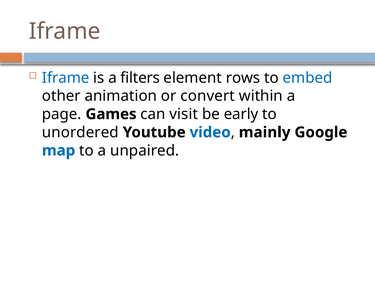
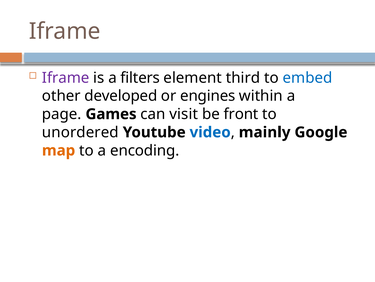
Iframe colour: blue -> purple (66, 78)
rows: rows -> third (243, 78)
animation: animation -> developed (121, 96)
convert: convert -> engines (208, 96)
early: early -> front (241, 114)
map colour: blue -> orange (59, 150)
unpaired: unpaired -> encoding (145, 150)
